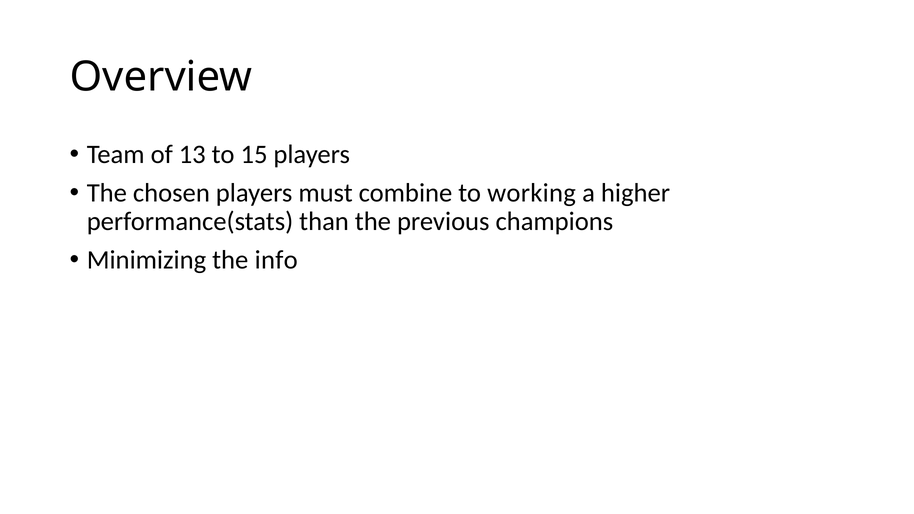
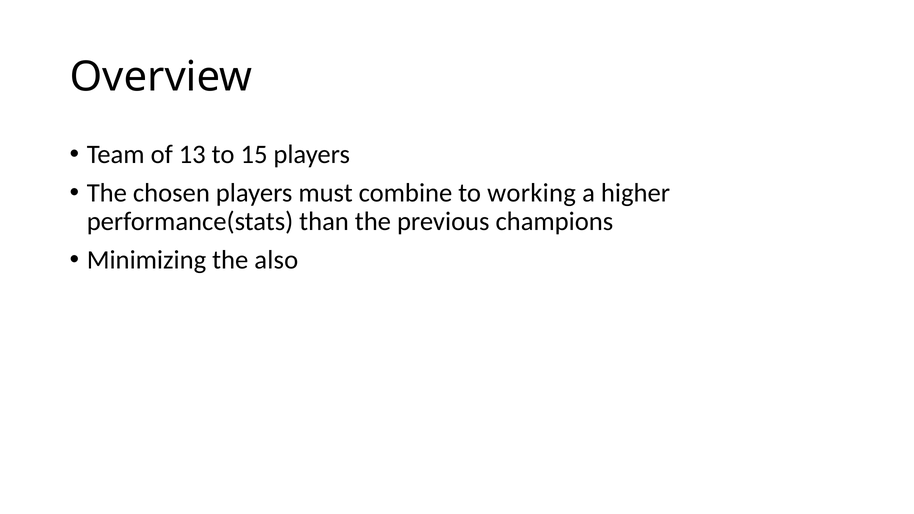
info: info -> also (276, 260)
